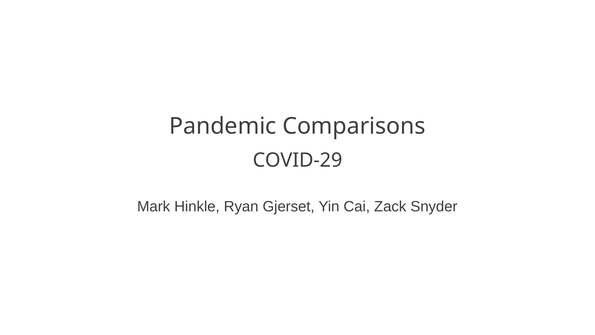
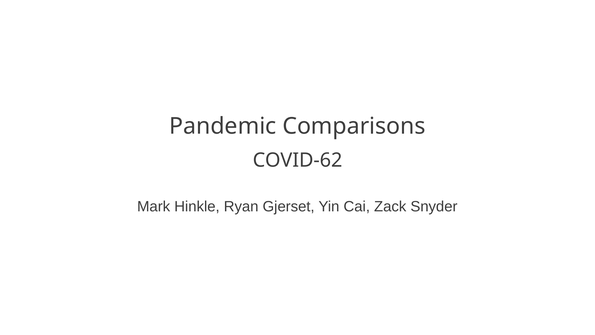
COVID-29: COVID-29 -> COVID-62 (298, 160)
